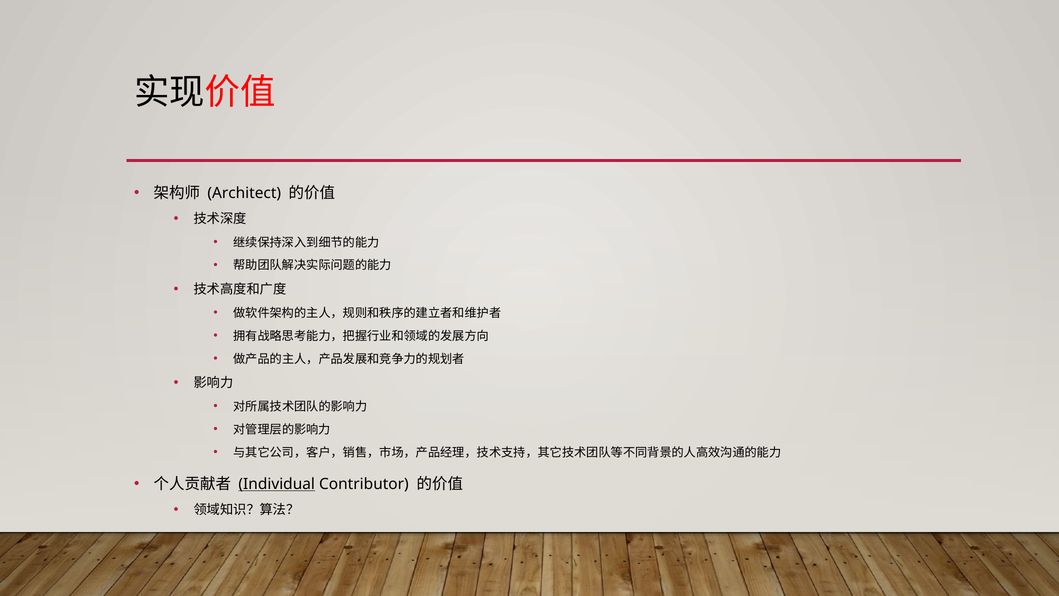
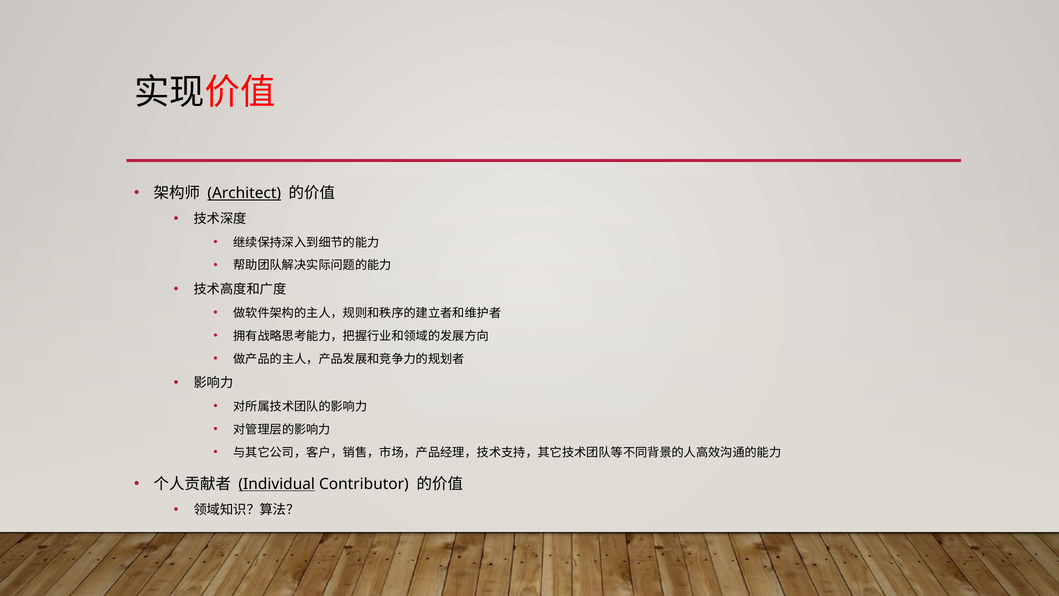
Architect underline: none -> present (244, 193)
